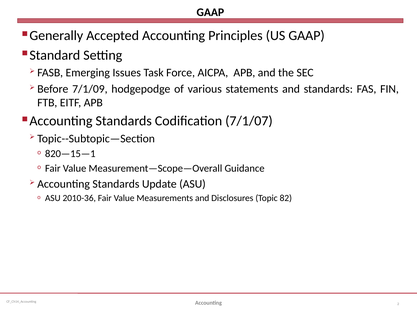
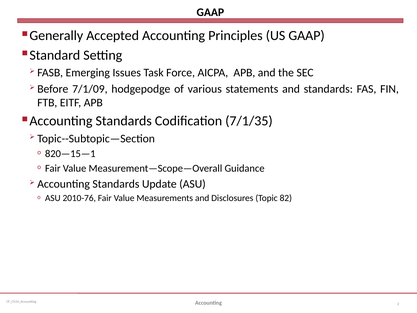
7/1/07: 7/1/07 -> 7/1/35 (249, 121)
2010-36: 2010-36 -> 2010-76 (79, 198)
